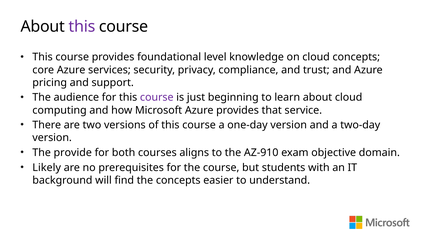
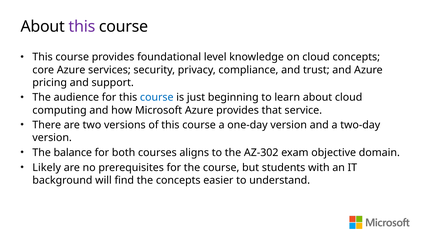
course colour: purple -> blue (157, 97)
provide: provide -> balance (73, 153)
AZ-910: AZ-910 -> AZ-302 (261, 153)
